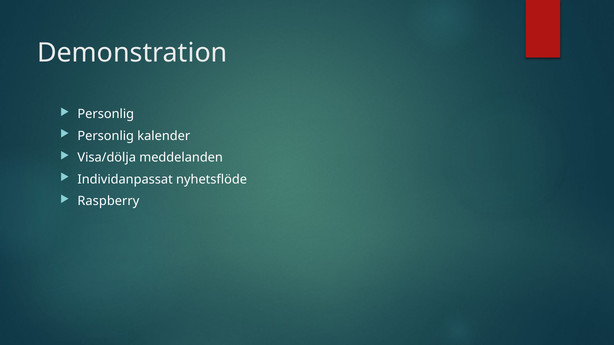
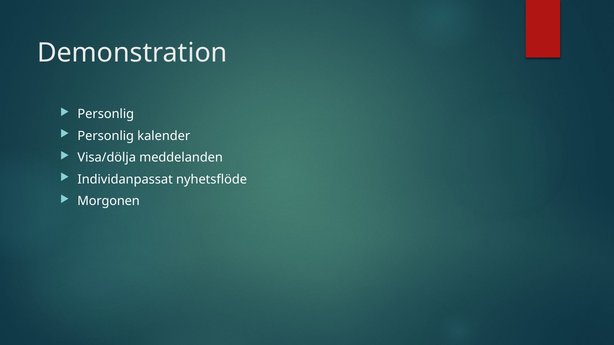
Raspberry: Raspberry -> Morgonen (109, 201)
